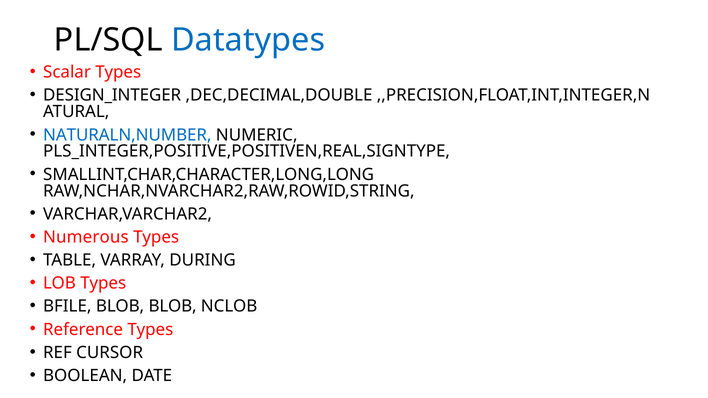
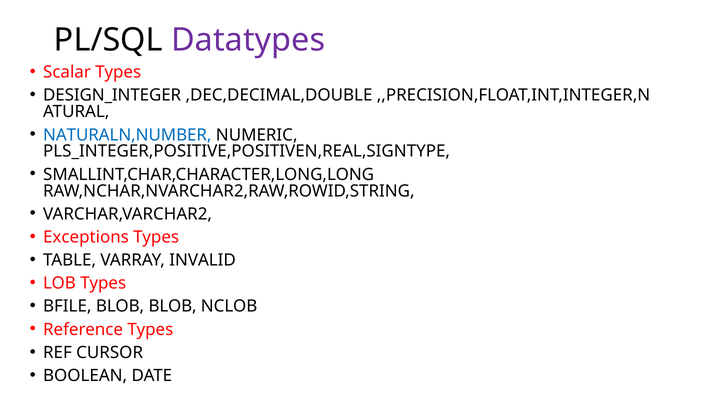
Datatypes colour: blue -> purple (248, 40)
Numerous: Numerous -> Exceptions (86, 237)
DURING: DURING -> INVALID (203, 260)
